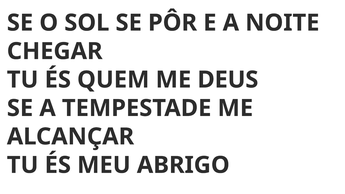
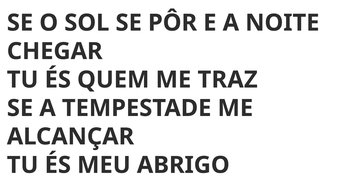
DEUS: DEUS -> TRAZ (228, 80)
